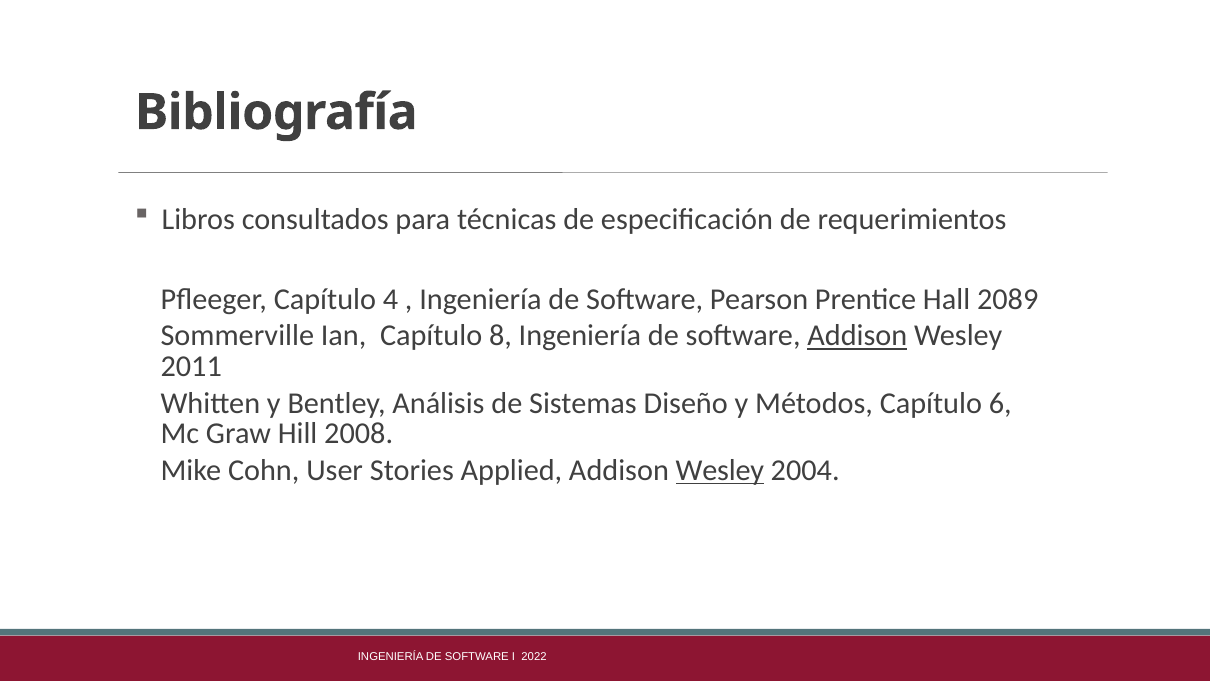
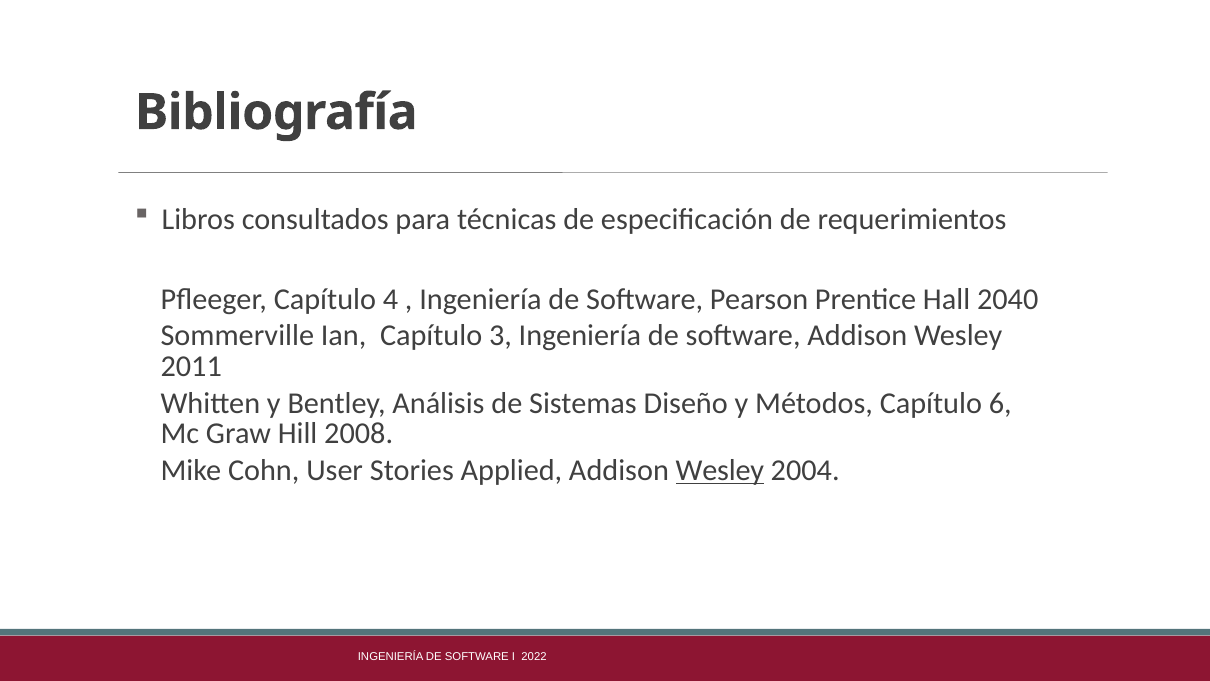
2089: 2089 -> 2040 (1008, 299)
8: 8 -> 3 (500, 335)
Addison underline: present -> none (857, 335)
